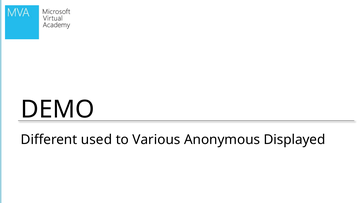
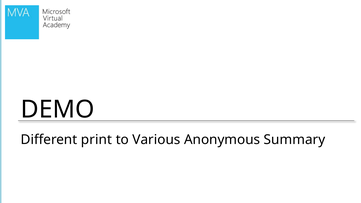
used: used -> print (96, 140)
Displayed: Displayed -> Summary (294, 140)
